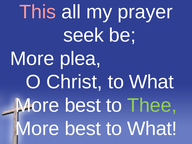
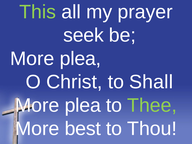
This colour: pink -> light green (38, 12)
Christ to What: What -> Shall (151, 82)
best: best -> plea (83, 105)
What: What -> Thou (152, 129)
